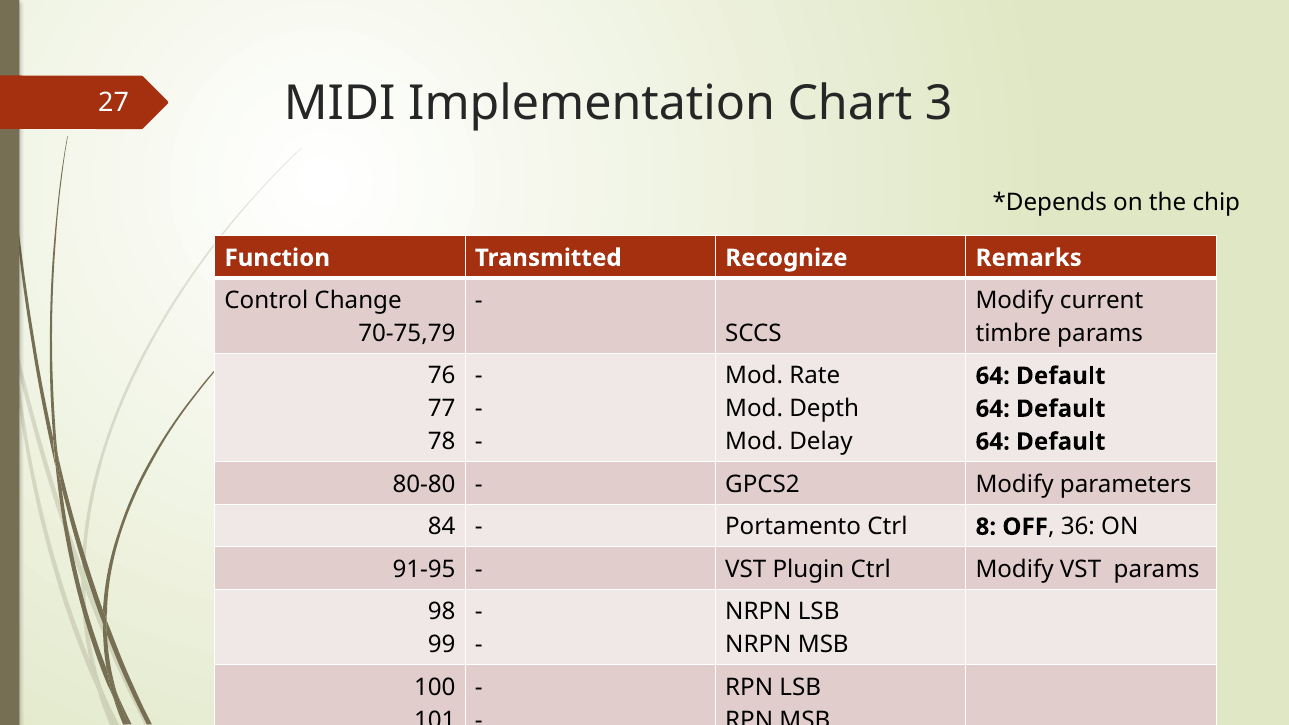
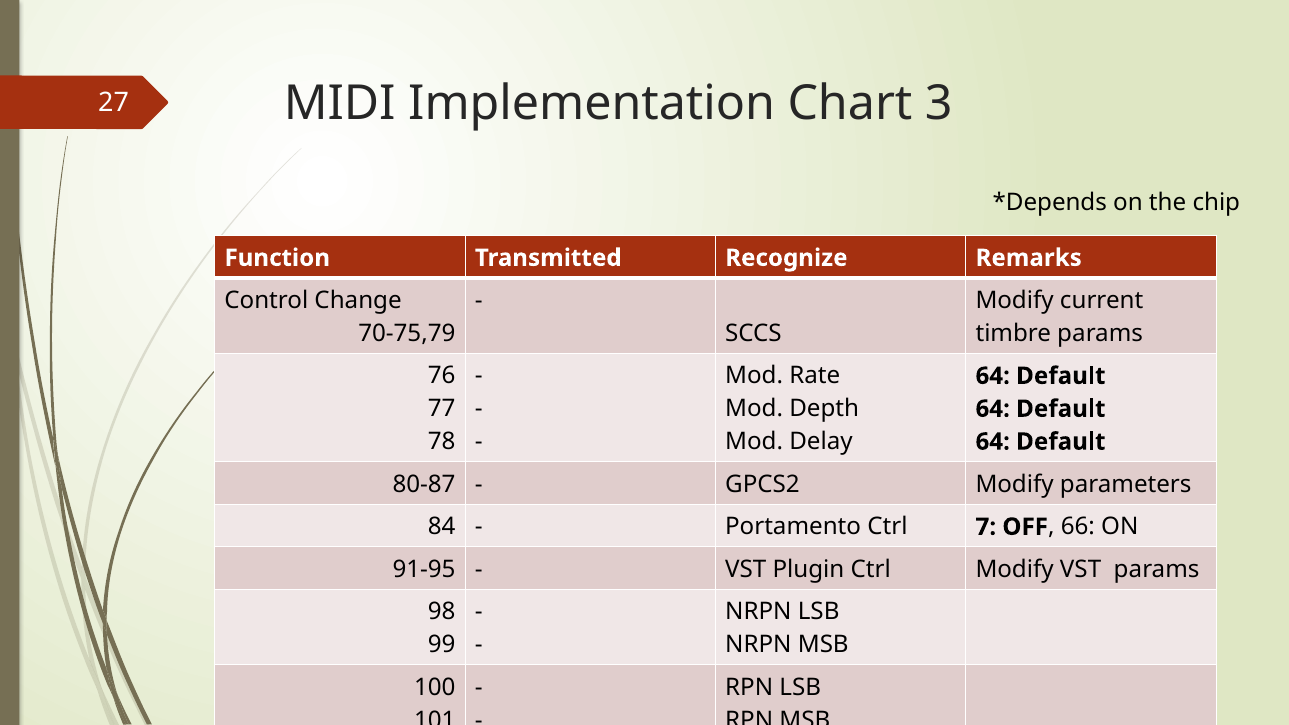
80-80: 80-80 -> 80-87 (424, 484)
8: 8 -> 7 (986, 527)
36: 36 -> 66 (1078, 527)
